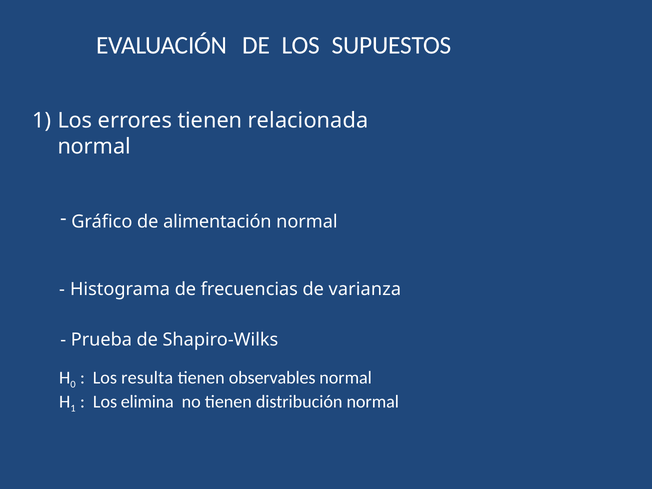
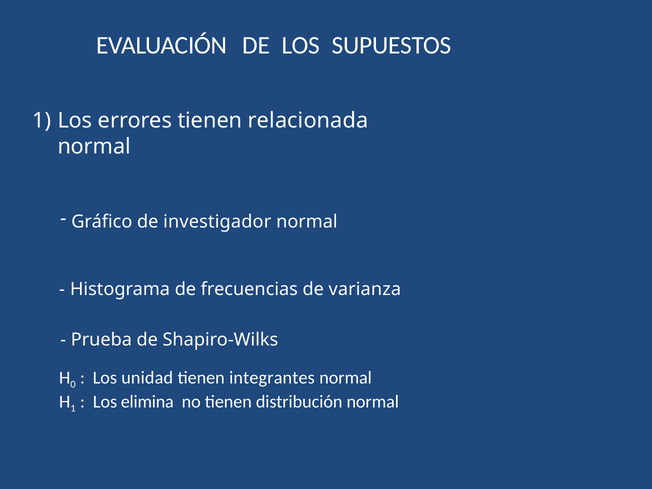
alimentación: alimentación -> investigador (217, 222)
resulta: resulta -> unidad (147, 378)
observables: observables -> integrantes (272, 378)
